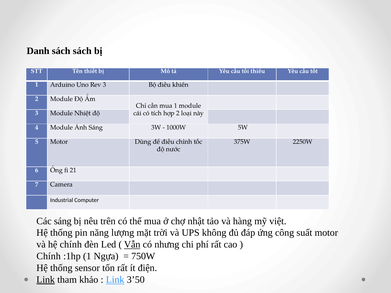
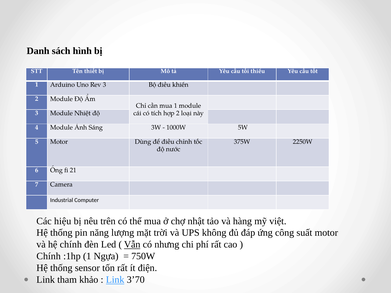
sách sách: sách -> hình (82, 51)
Các sáng: sáng -> hiệu (63, 221)
Link underline: present -> none (46, 280)
3’50: 3’50 -> 3’70 (136, 280)
